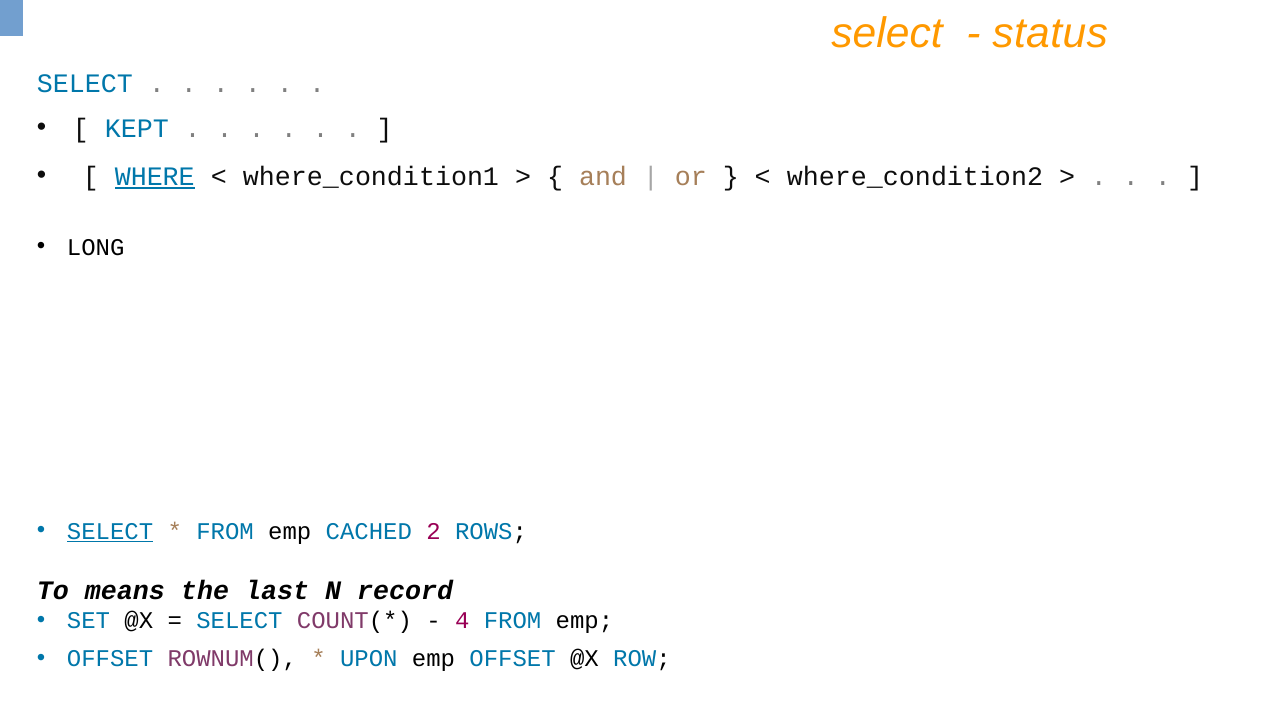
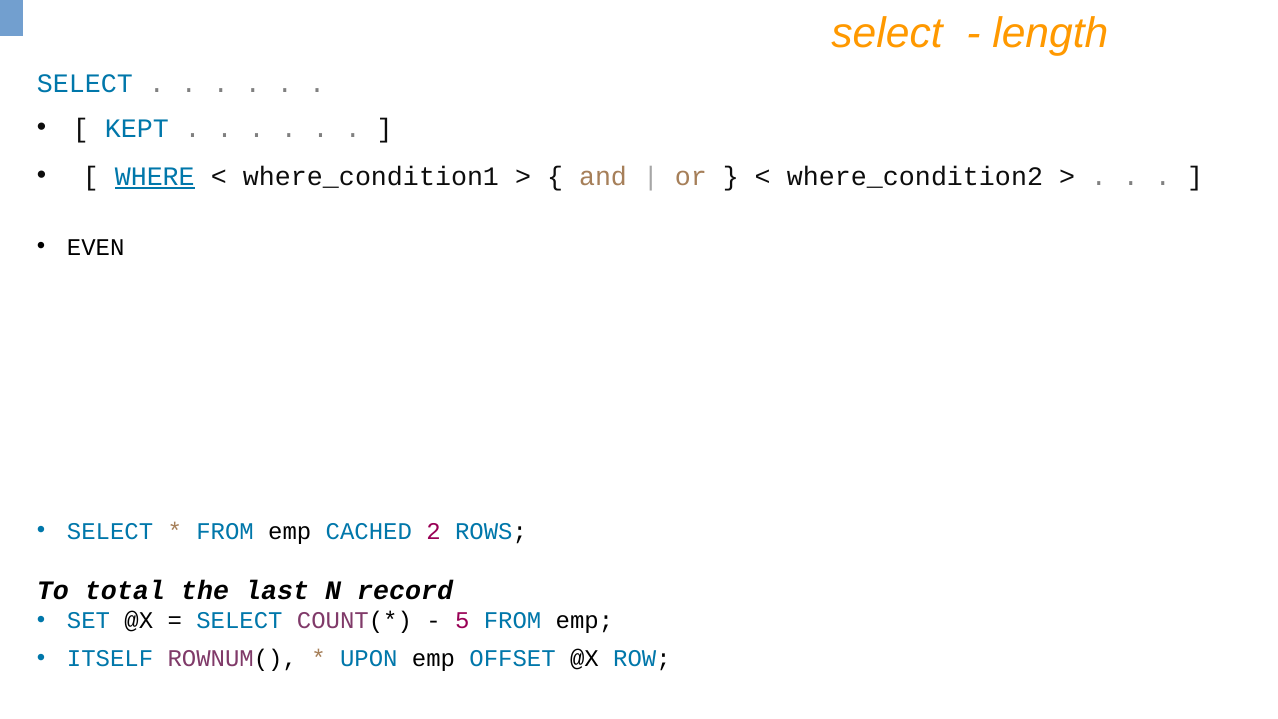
status: status -> length (1050, 33)
LONG: LONG -> EVEN (96, 247)
SELECT underline: present -> none (110, 531)
means: means -> total (125, 590)
4: 4 -> 5 (462, 621)
OFFSET: OFFSET -> ITSELF (110, 659)
